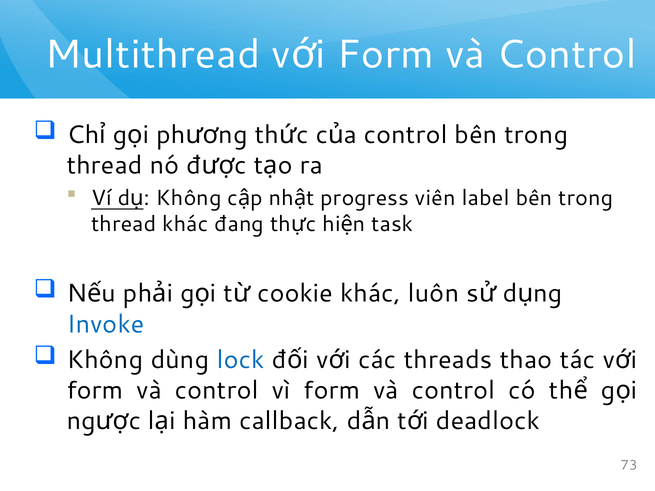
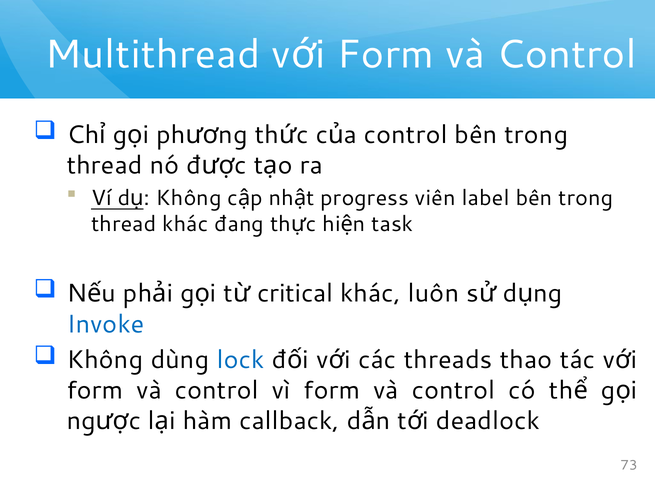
cookie: cookie -> critical (295, 294)
